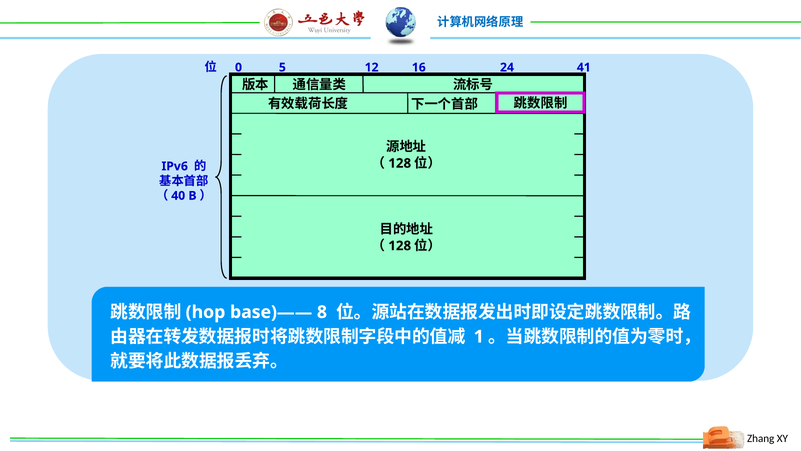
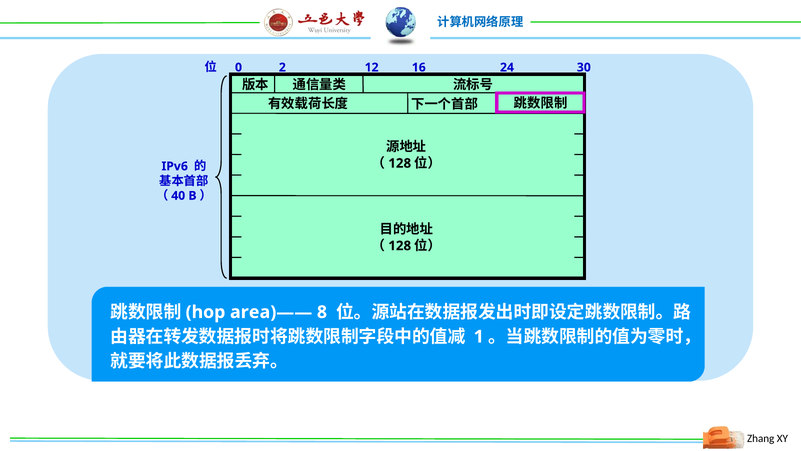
5: 5 -> 2 (282, 67)
41: 41 -> 30 (584, 67)
base)——: base)—— -> area)—— (271, 312)
